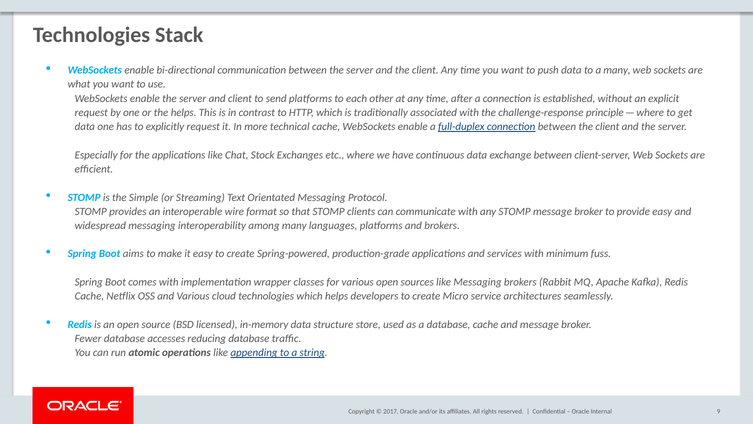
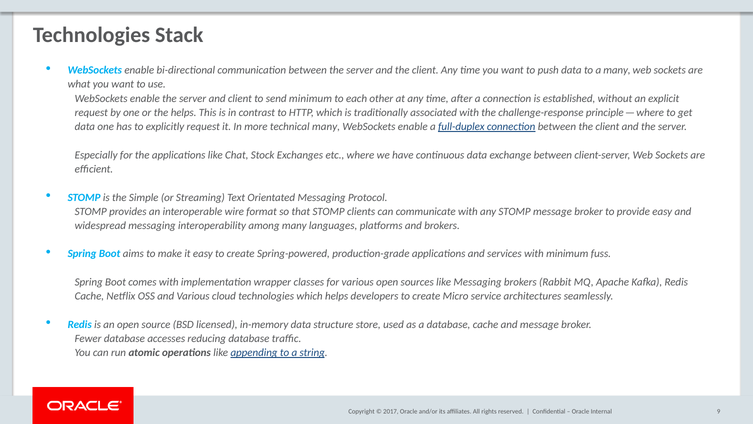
send platforms: platforms -> minimum (310, 98)
technical cache: cache -> many (326, 127)
